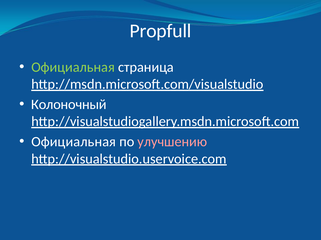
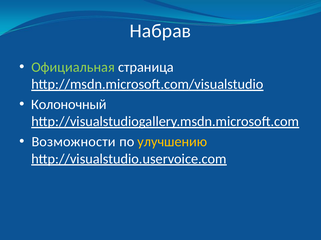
Propfull: Propfull -> Набрав (160, 31)
Официальная: Официальная -> Возможности (74, 142)
улучшению colour: pink -> yellow (172, 142)
